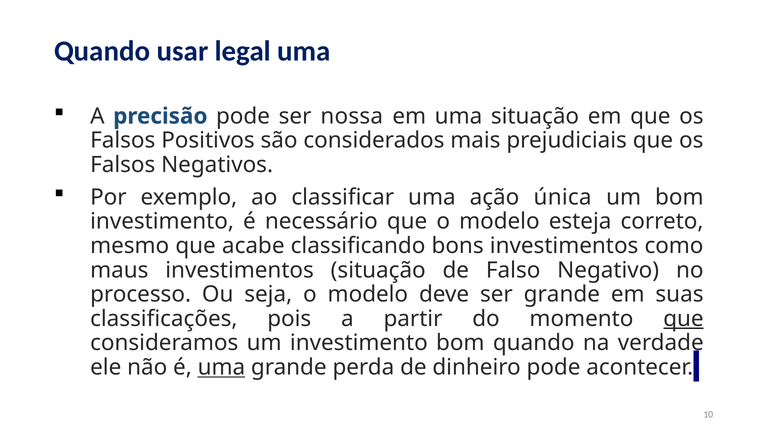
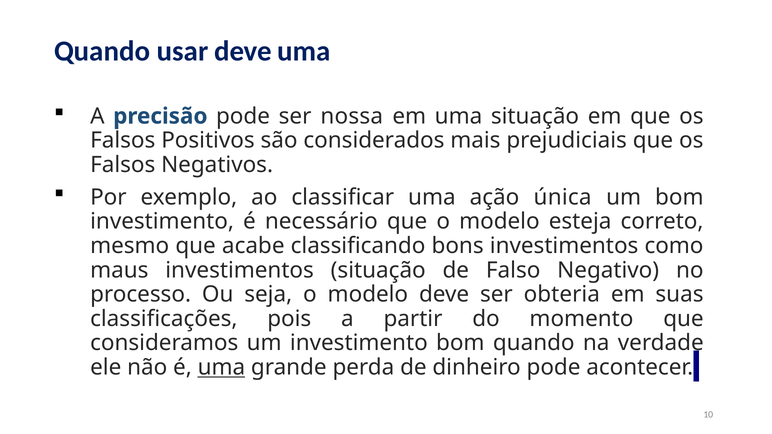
usar legal: legal -> deve (243, 51)
ser grande: grande -> obteria (562, 295)
que underline: present -> none (683, 319)
